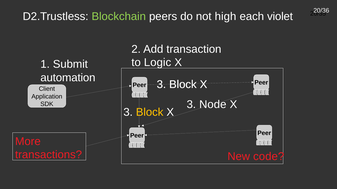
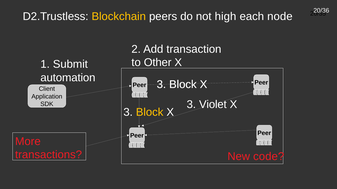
Blockchain colour: light green -> yellow (119, 17)
violet: violet -> node (280, 17)
Logic: Logic -> Other (158, 63)
Node: Node -> Violet (213, 105)
